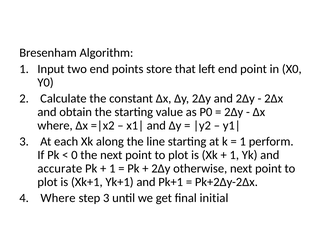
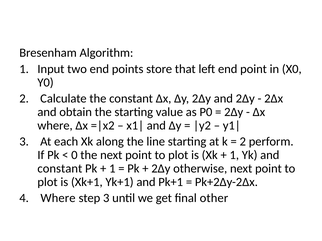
1: 1 -> 2 (243, 142)
accurate: accurate -> constant (60, 169)
initial: initial -> other (214, 198)
